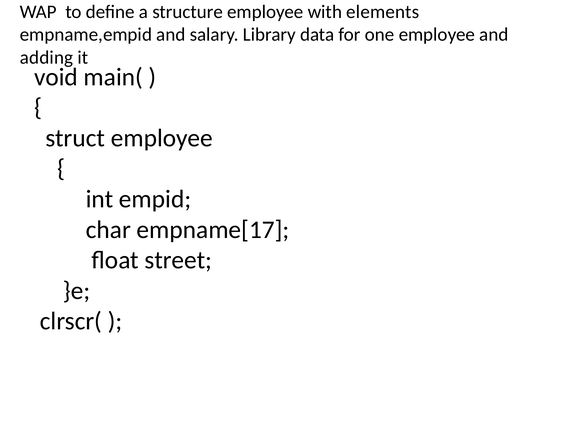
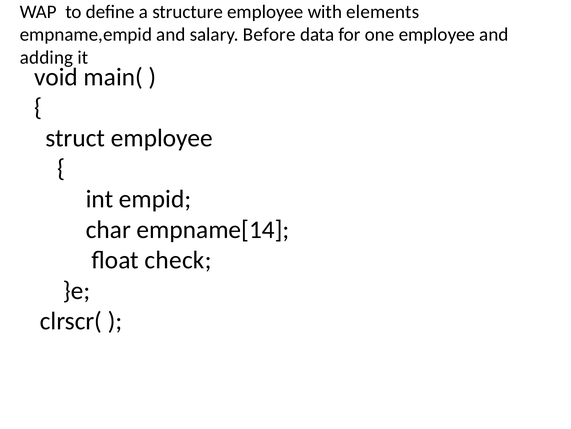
Library: Library -> Before (269, 35)
empname[17: empname[17 -> empname[14 (213, 229)
street: street -> check (178, 260)
